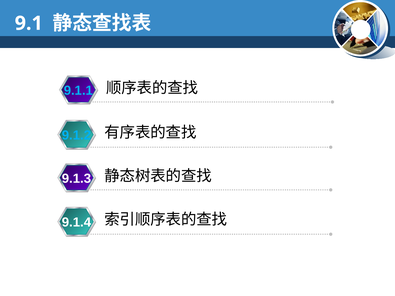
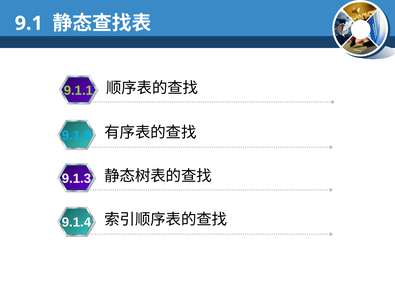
9.1.1 colour: light blue -> light green (78, 91)
